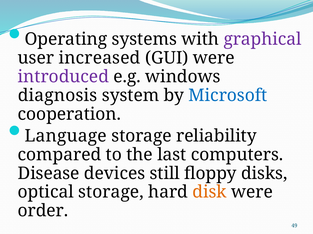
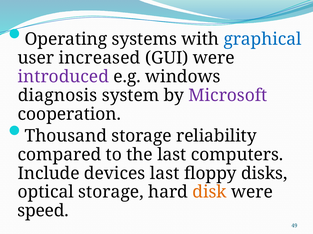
graphical colour: purple -> blue (262, 39)
Microsoft colour: blue -> purple (228, 96)
Language: Language -> Thousand (66, 136)
Disease: Disease -> Include (49, 174)
devices still: still -> last (165, 174)
order: order -> speed (43, 211)
